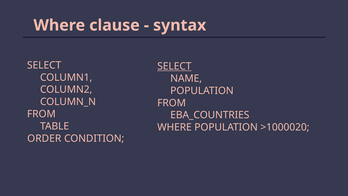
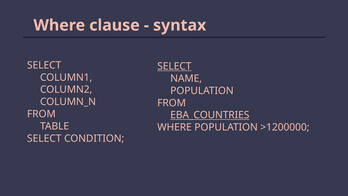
EBA_COUNTRIES underline: none -> present (210, 115)
>1000020: >1000020 -> >1200000 (285, 127)
ORDER: ORDER -> SELECT (44, 138)
